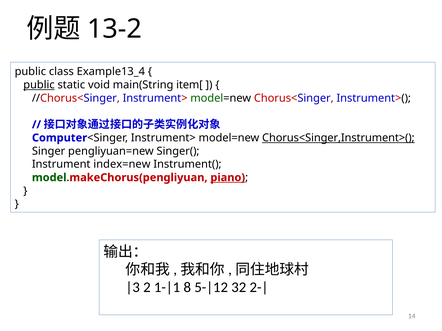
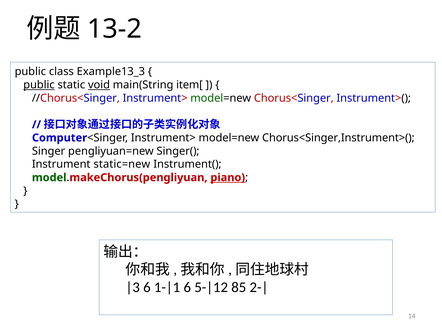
Example13_4: Example13_4 -> Example13_3 (111, 72)
void underline: none -> present (99, 85)
Chorus<Singer,Instrument>( underline: present -> none (338, 138)
index=new: index=new -> static=new (122, 165)
2: 2 -> 6 (147, 288)
8: 8 -> 6 (187, 288)
32: 32 -> 85 (239, 288)
